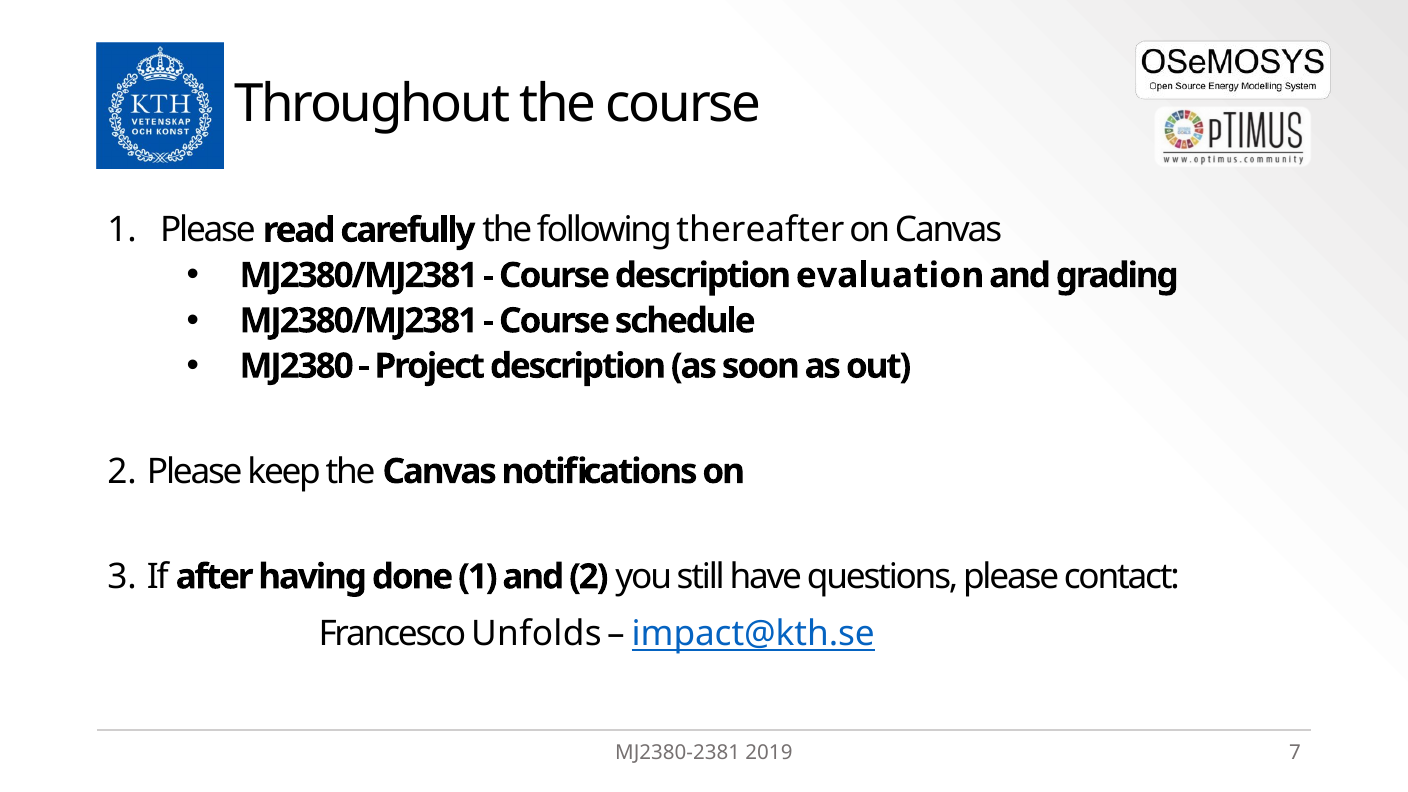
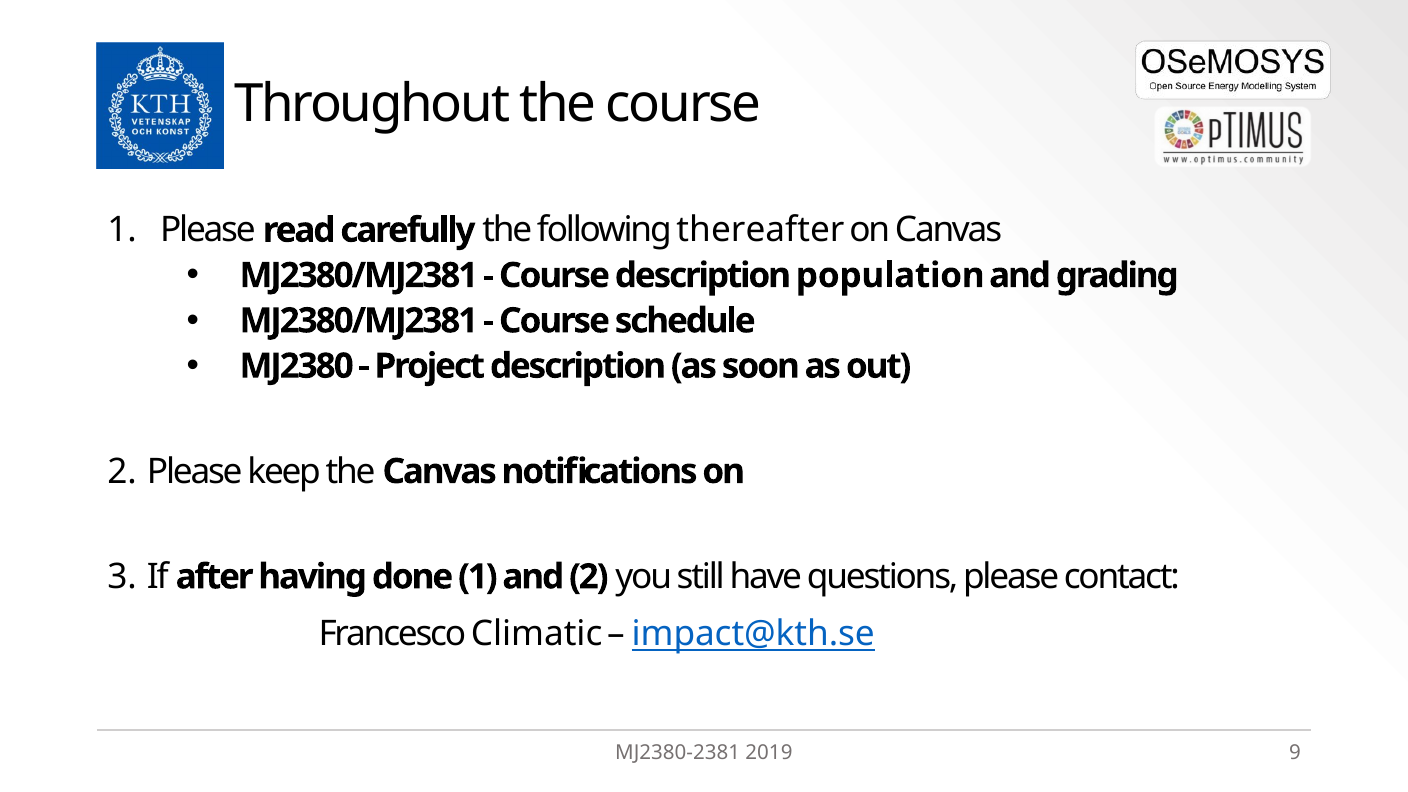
evaluation: evaluation -> population (890, 275)
Unfolds: Unfolds -> Climatic (537, 634)
7: 7 -> 9 (1295, 753)
